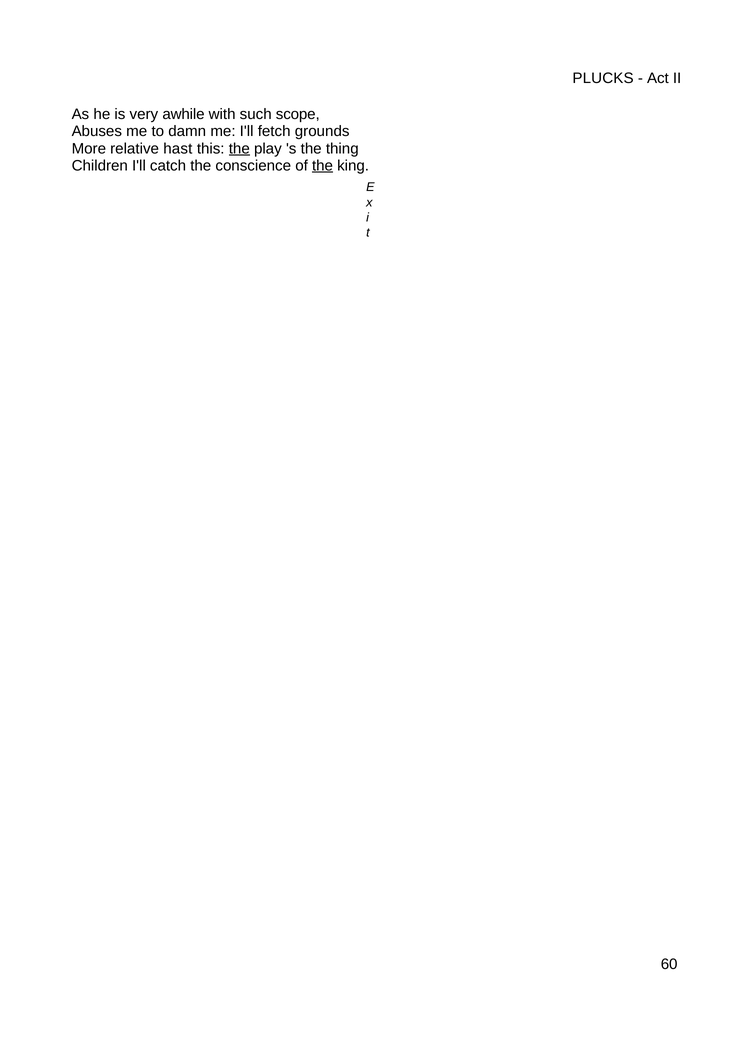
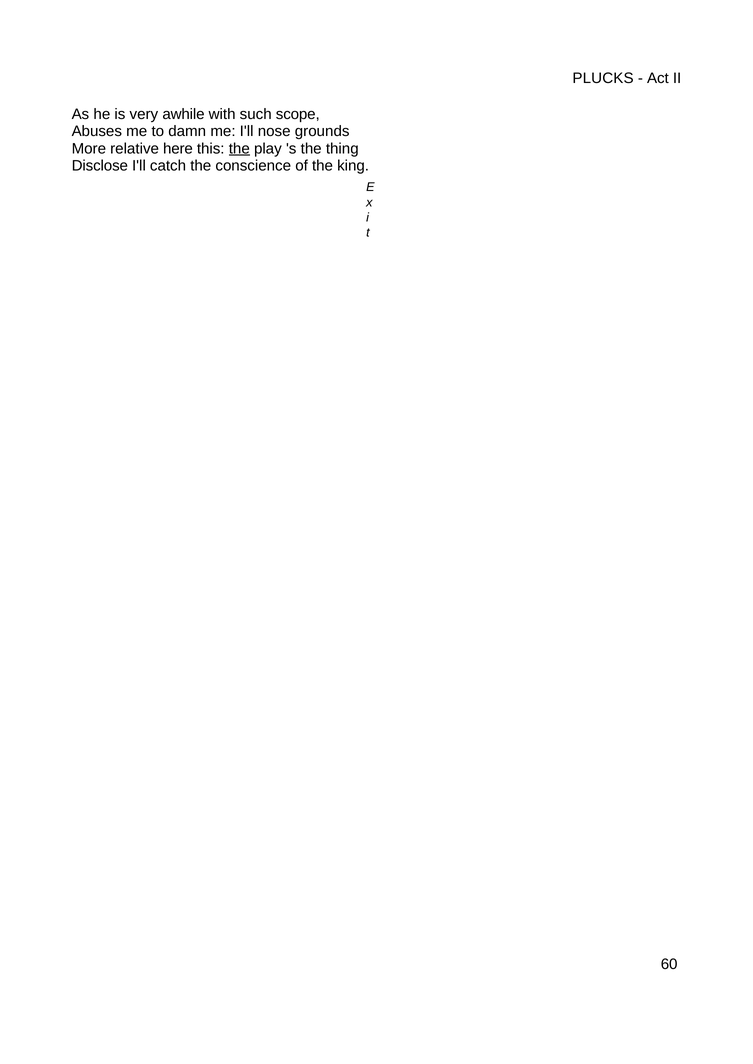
fetch: fetch -> nose (274, 132)
hast: hast -> here (178, 149)
Children: Children -> Disclose (100, 166)
the underline: present -> none (322, 166)
